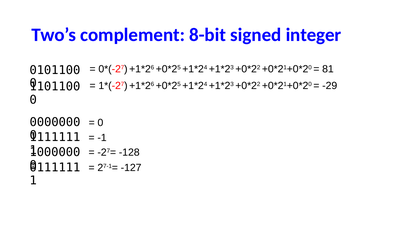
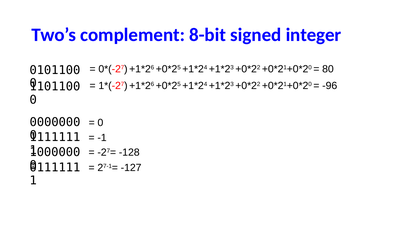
81: 81 -> 80 (328, 69)
-29: -29 -> -96 (330, 86)
